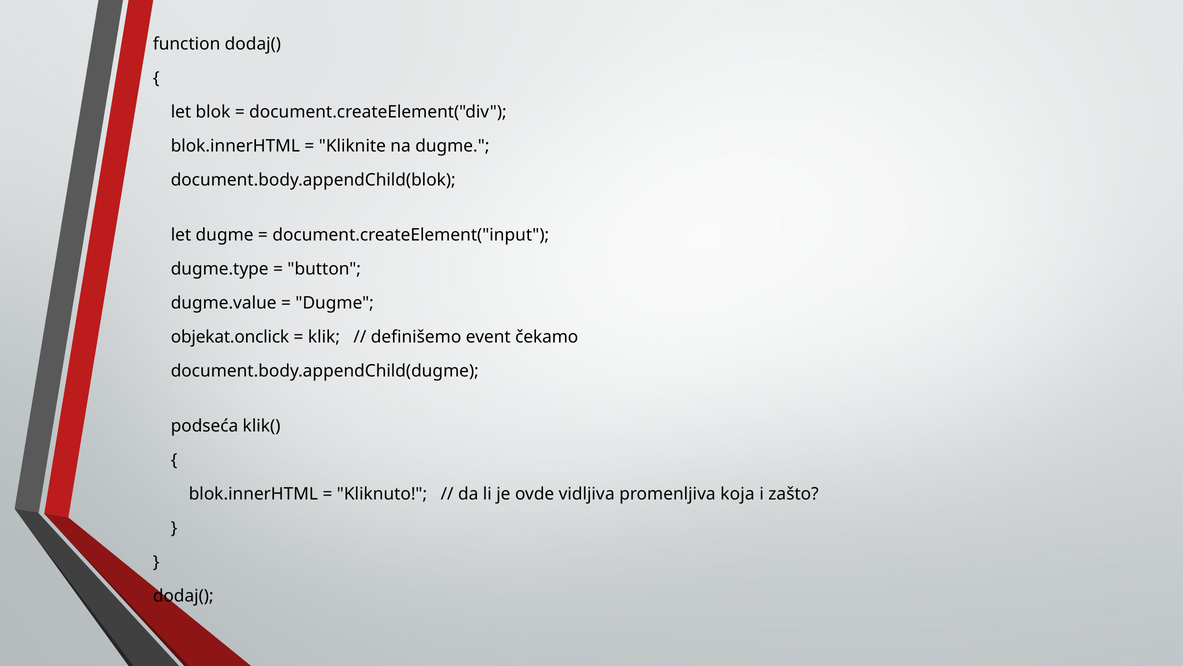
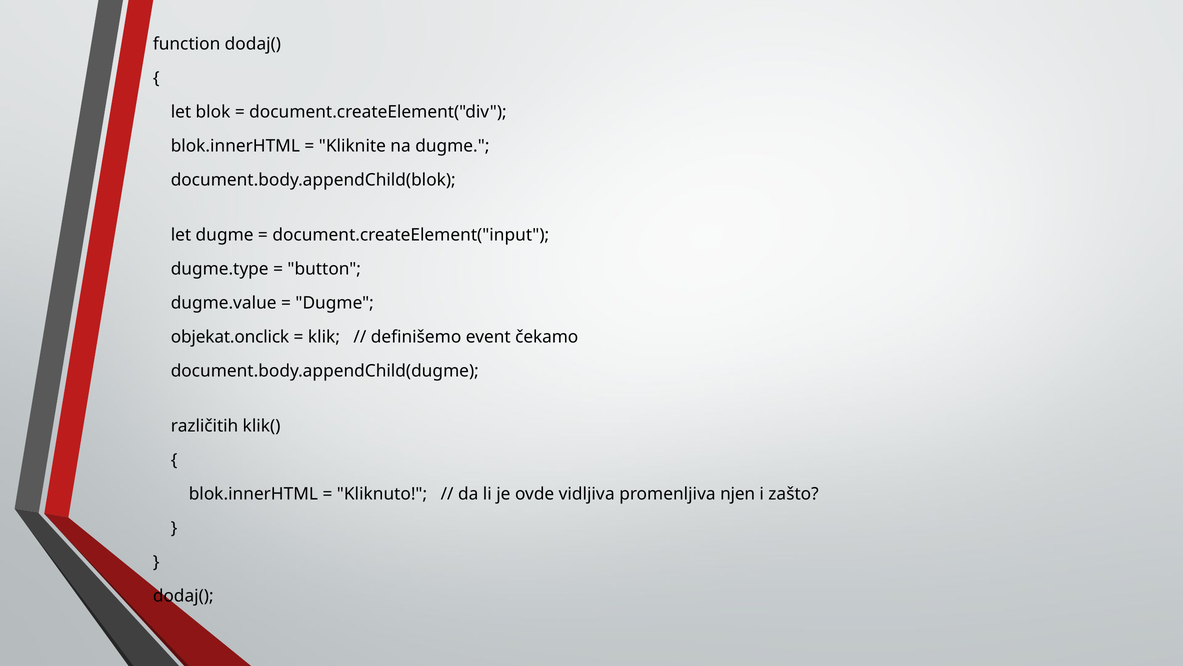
podseća: podseća -> različitih (205, 426)
koja: koja -> njen (738, 494)
